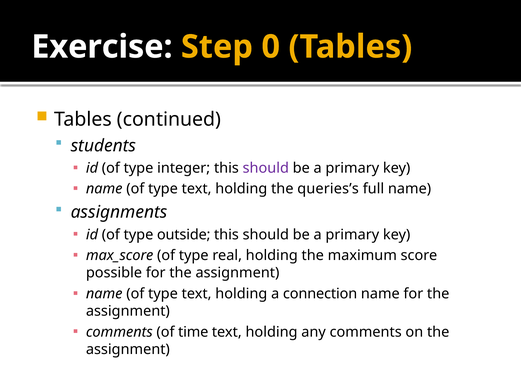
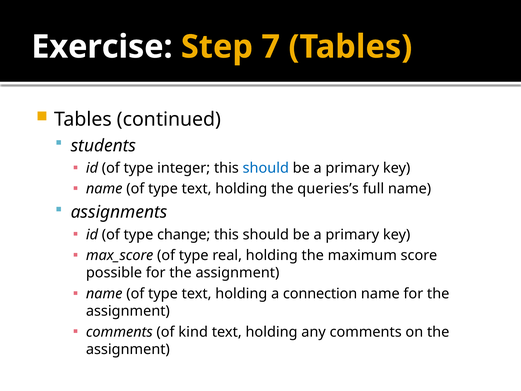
0: 0 -> 7 (271, 47)
should colour: purple -> blue (266, 168)
outside: outside -> change (184, 234)
time: time -> kind (193, 332)
